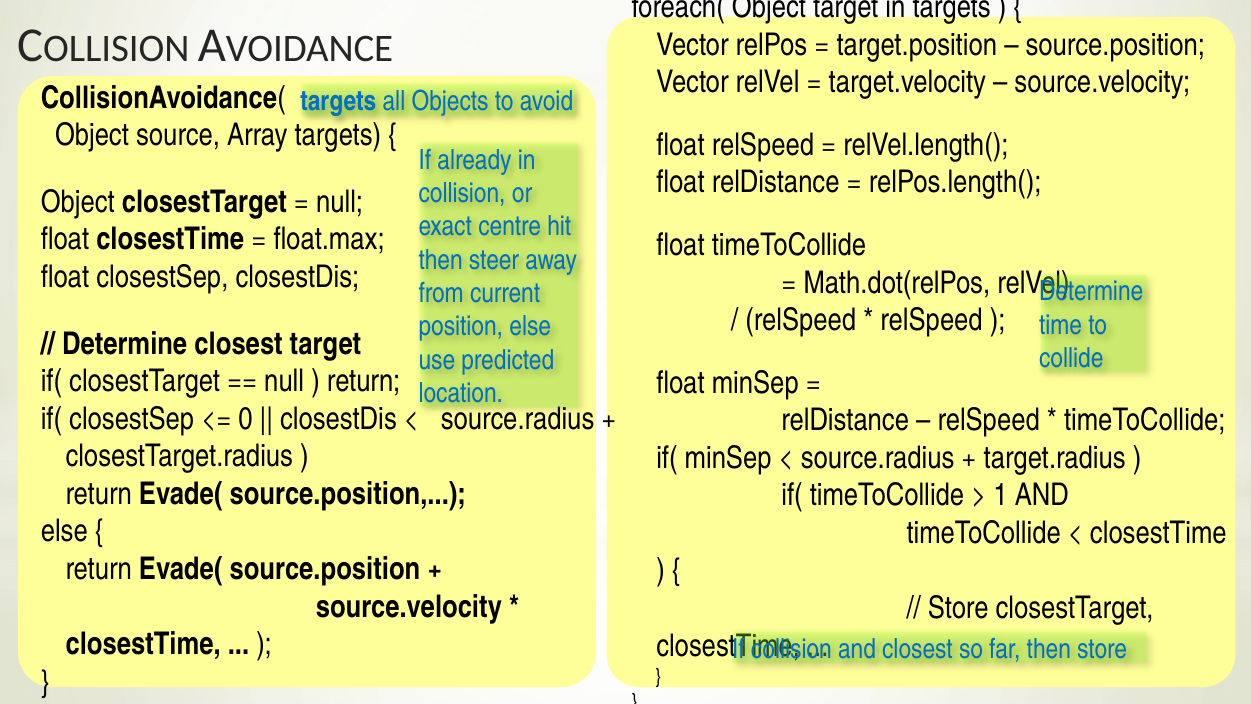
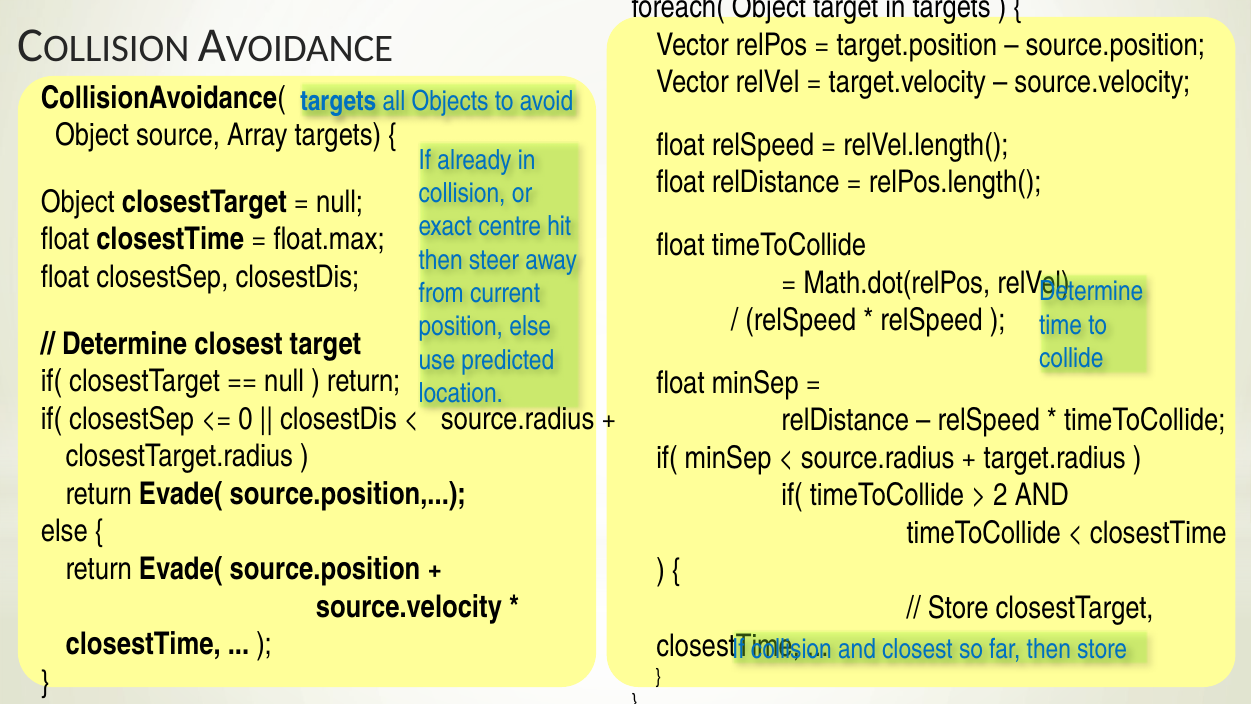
1: 1 -> 2 (1001, 495)
